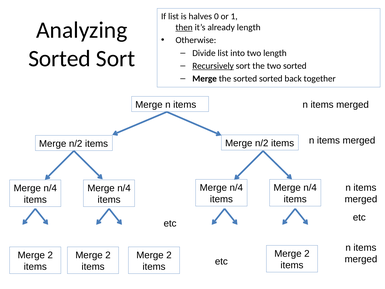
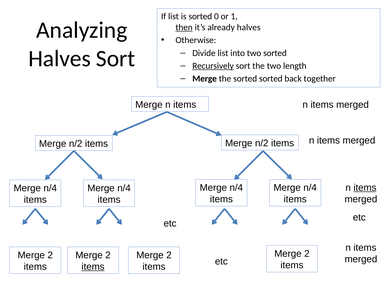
is halves: halves -> sorted (200, 16)
already length: length -> halves (249, 27)
two length: length -> sorted (275, 53)
Sorted: Sorted -> Halves (60, 58)
two sorted: sorted -> length (295, 66)
items underline: none -> present (365, 188)
items underline: none -> present (93, 266)
